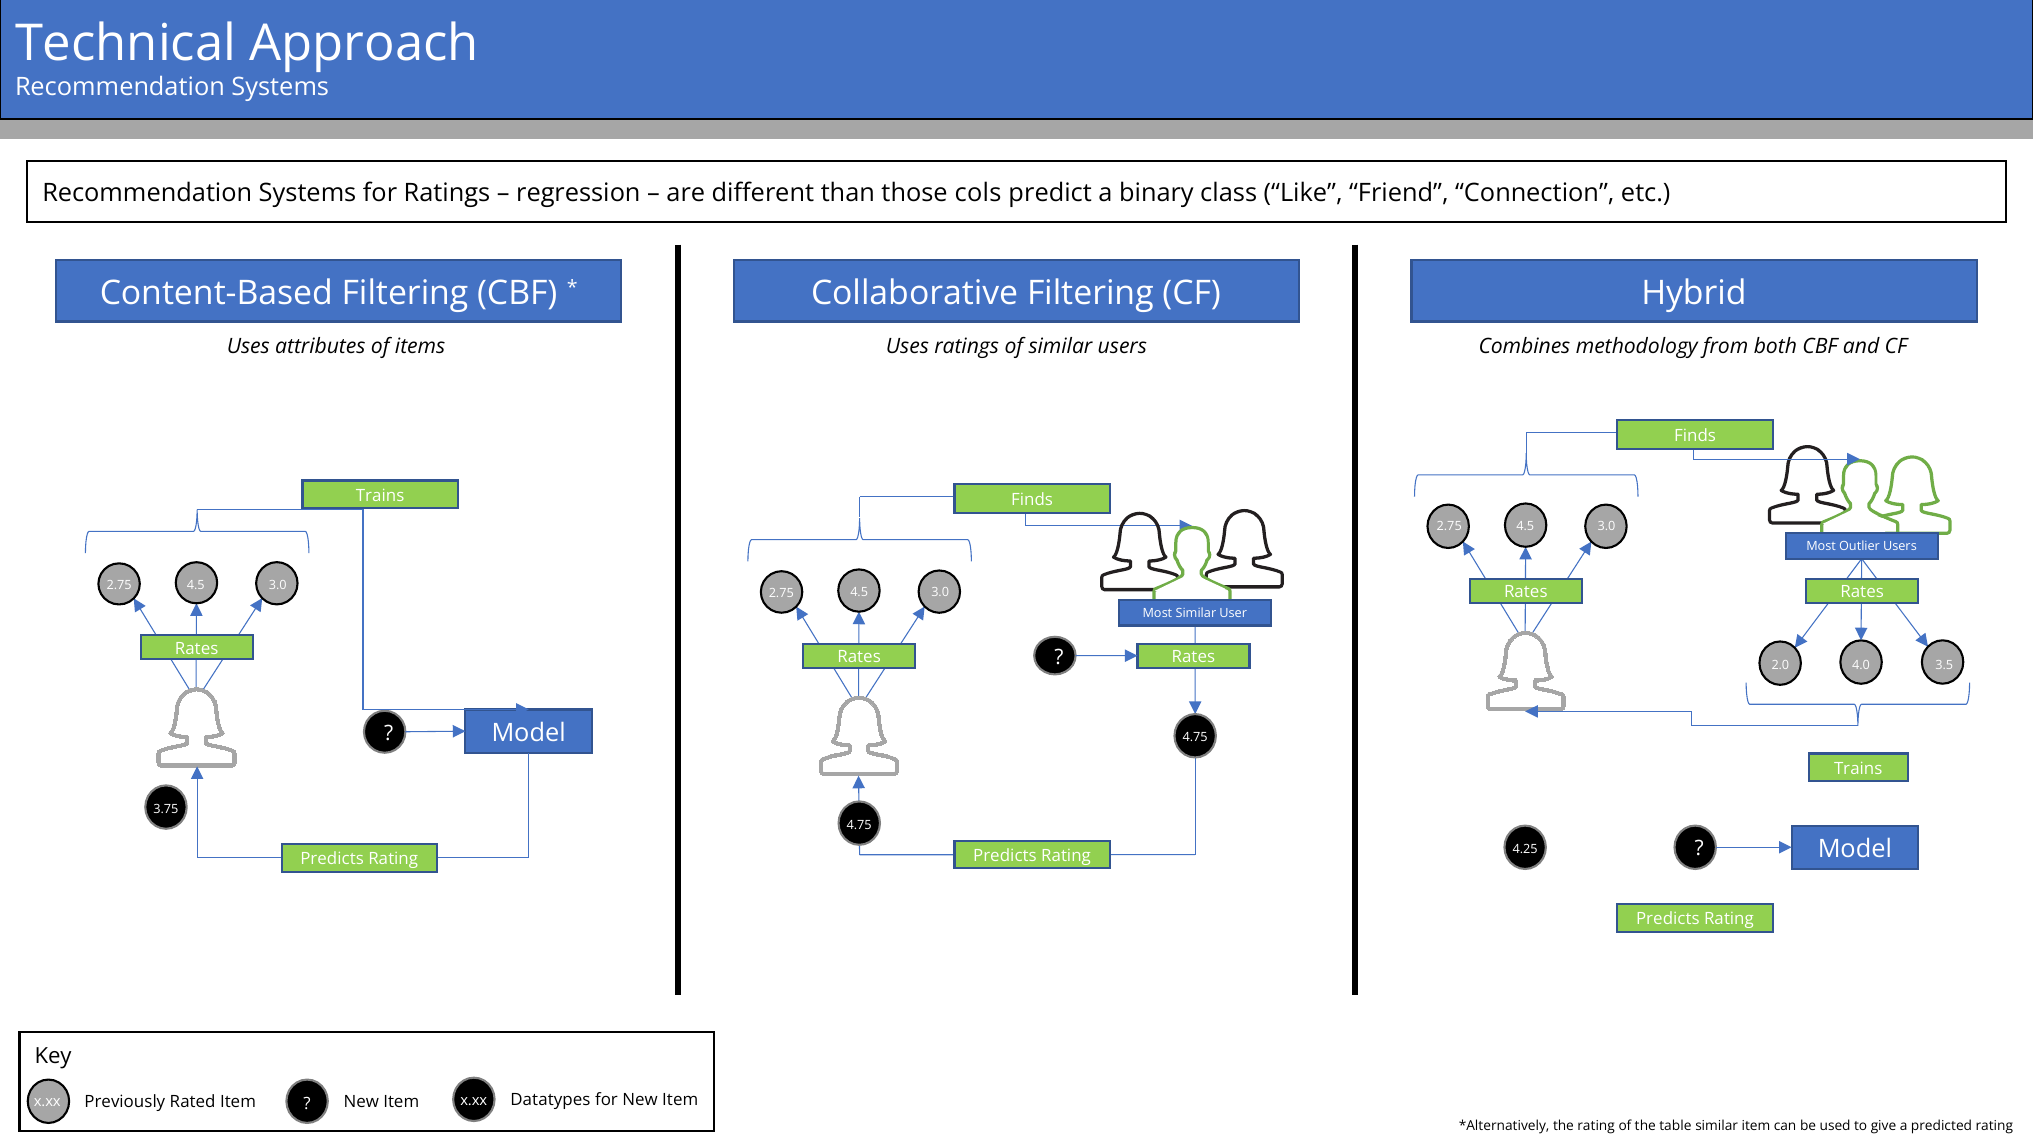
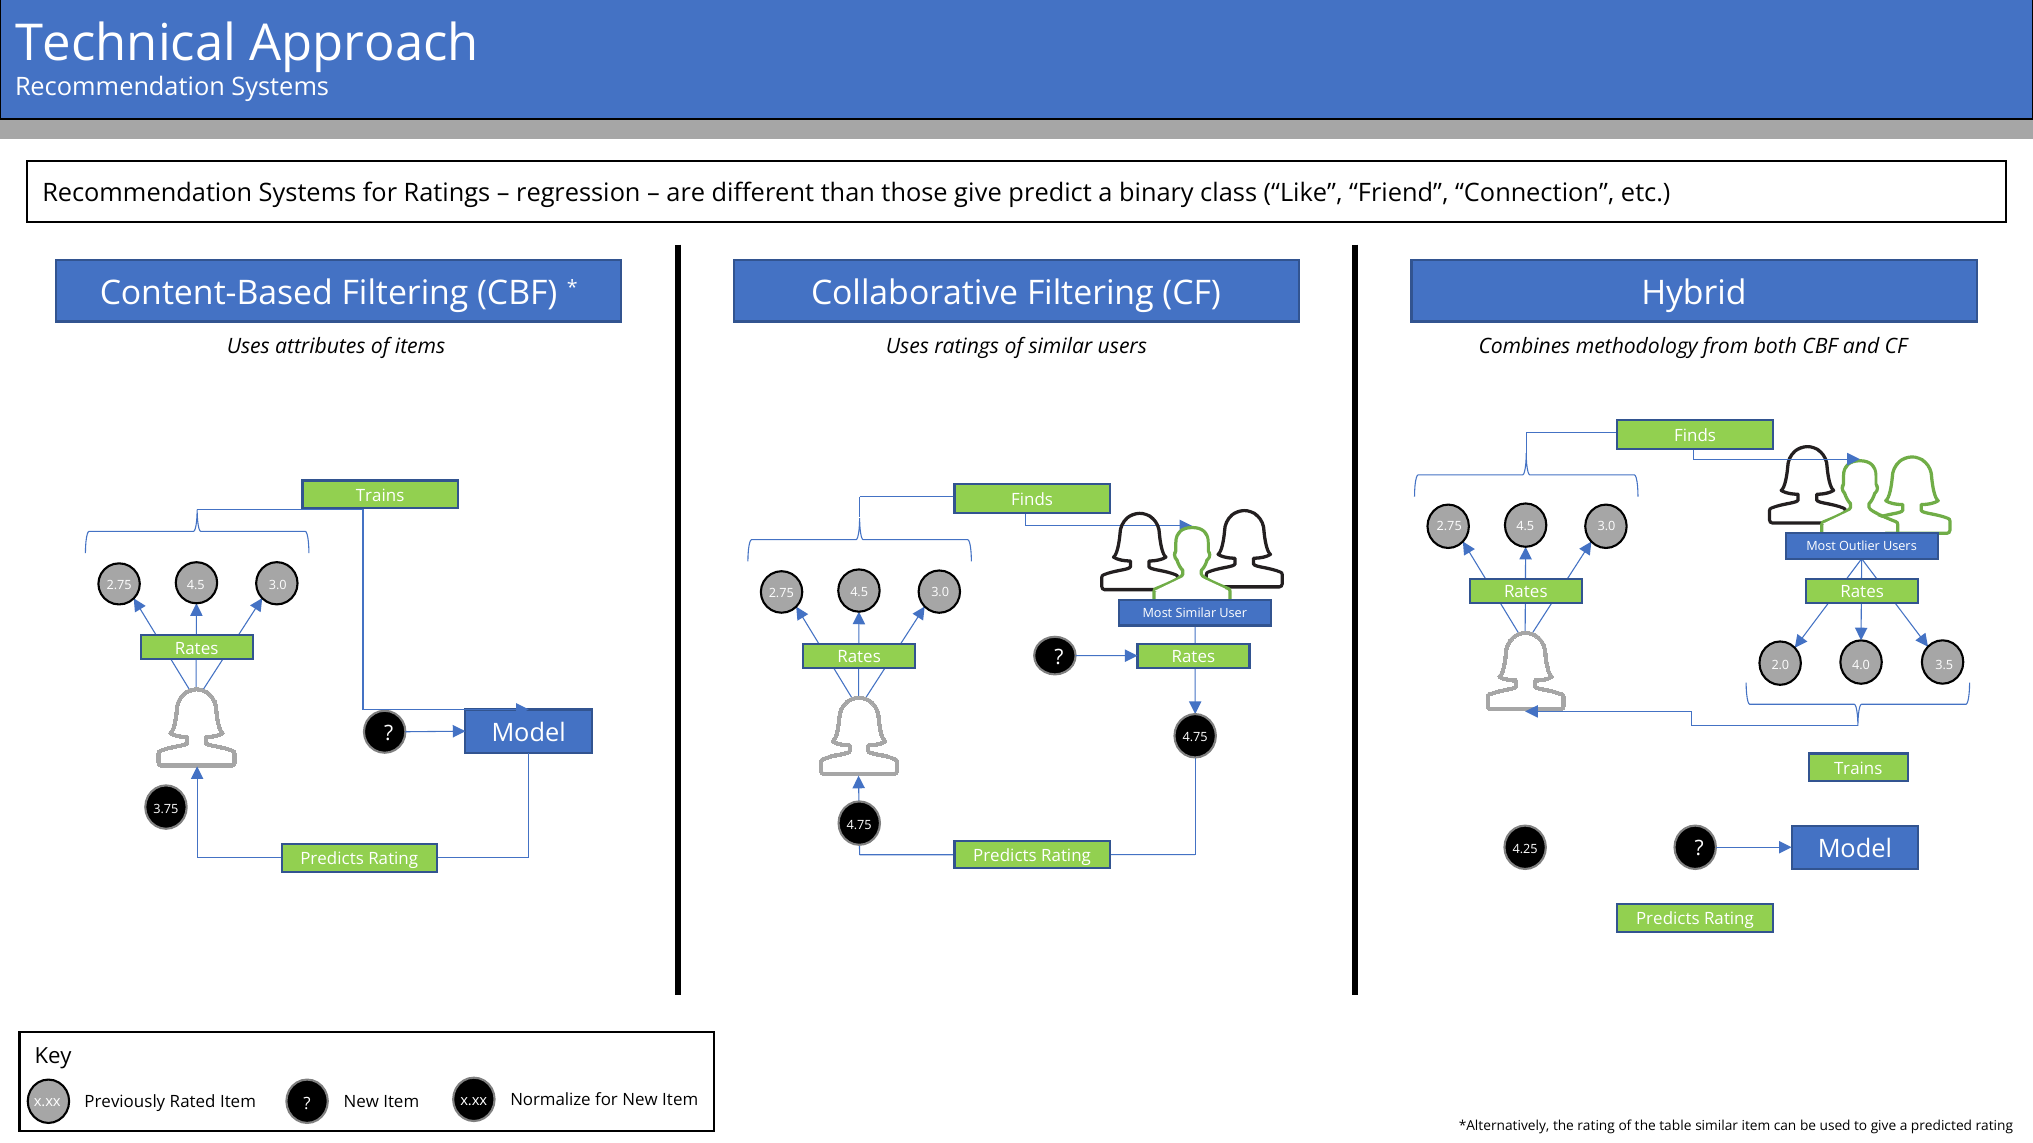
those cols: cols -> give (978, 193)
Datatypes: Datatypes -> Normalize (550, 1101)
